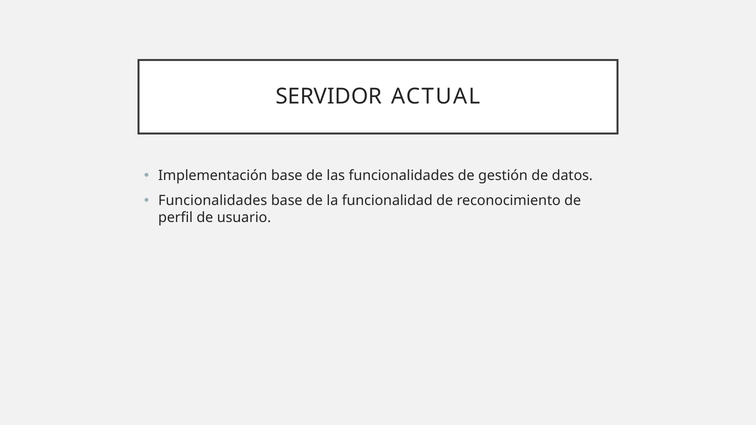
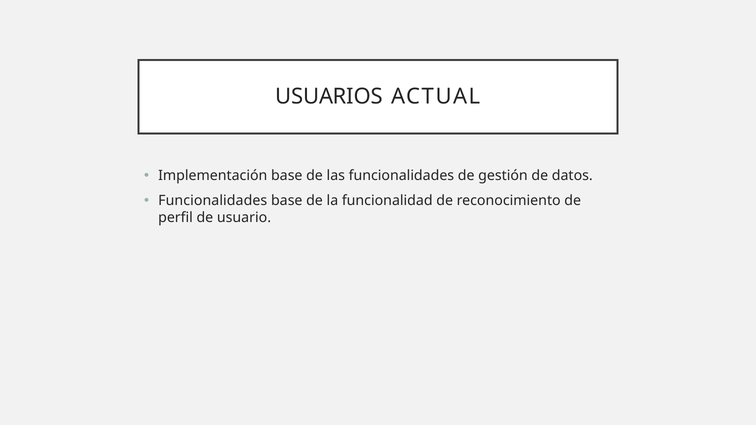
SERVIDOR: SERVIDOR -> USUARIOS (329, 97)
